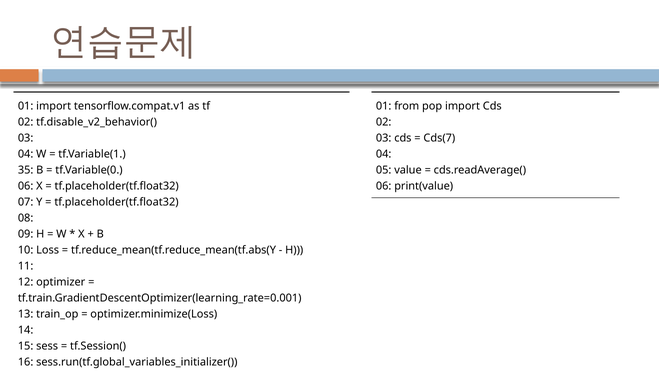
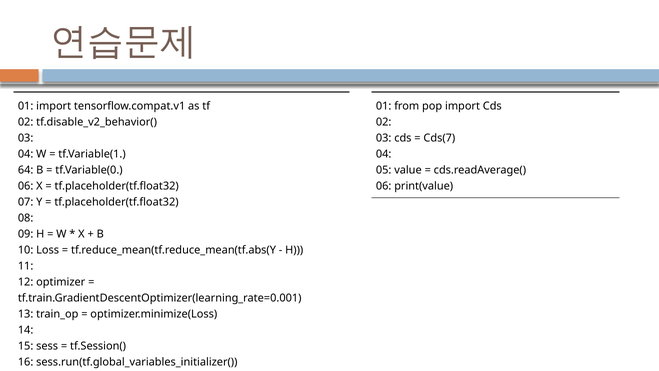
35: 35 -> 64 (26, 170)
